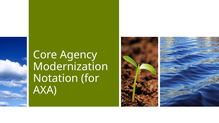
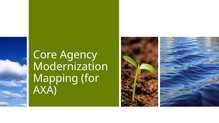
Notation: Notation -> Mapping (56, 78)
